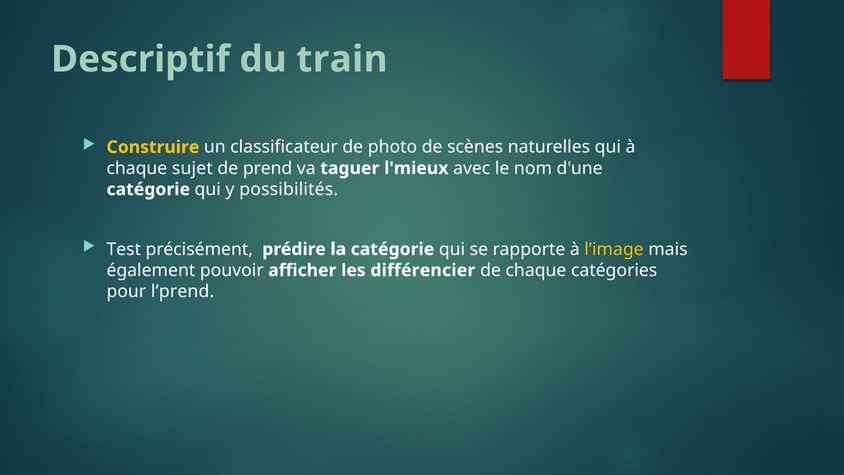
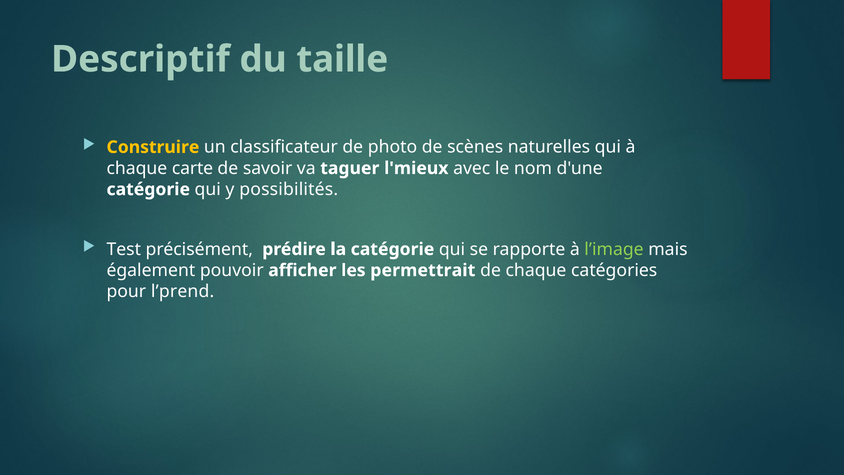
train: train -> taille (342, 59)
sujet: sujet -> carte (193, 168)
prend: prend -> savoir (268, 168)
l’image colour: yellow -> light green (614, 249)
différencier: différencier -> permettrait (423, 270)
